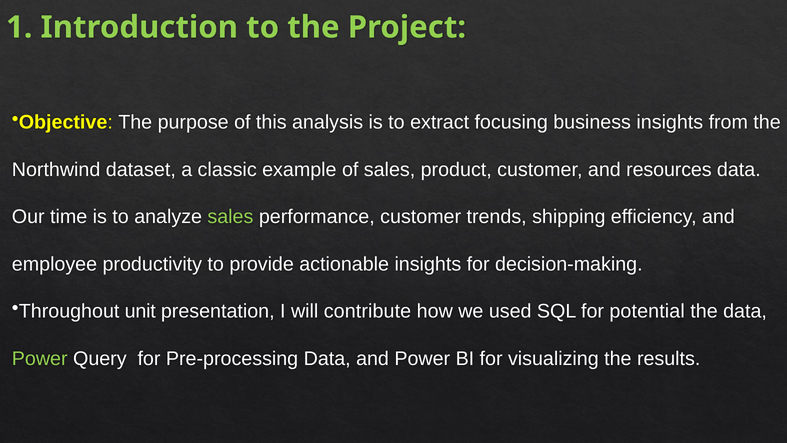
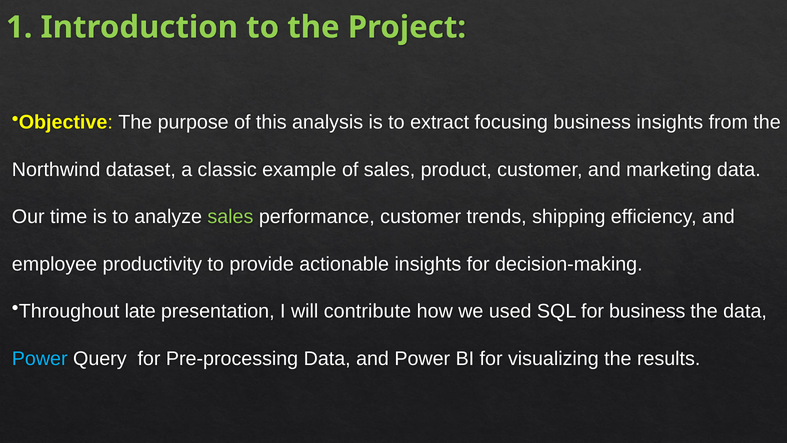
resources: resources -> marketing (669, 170)
unit: unit -> late (140, 311)
for potential: potential -> business (647, 311)
Power colour: light green -> light blue (40, 358)
